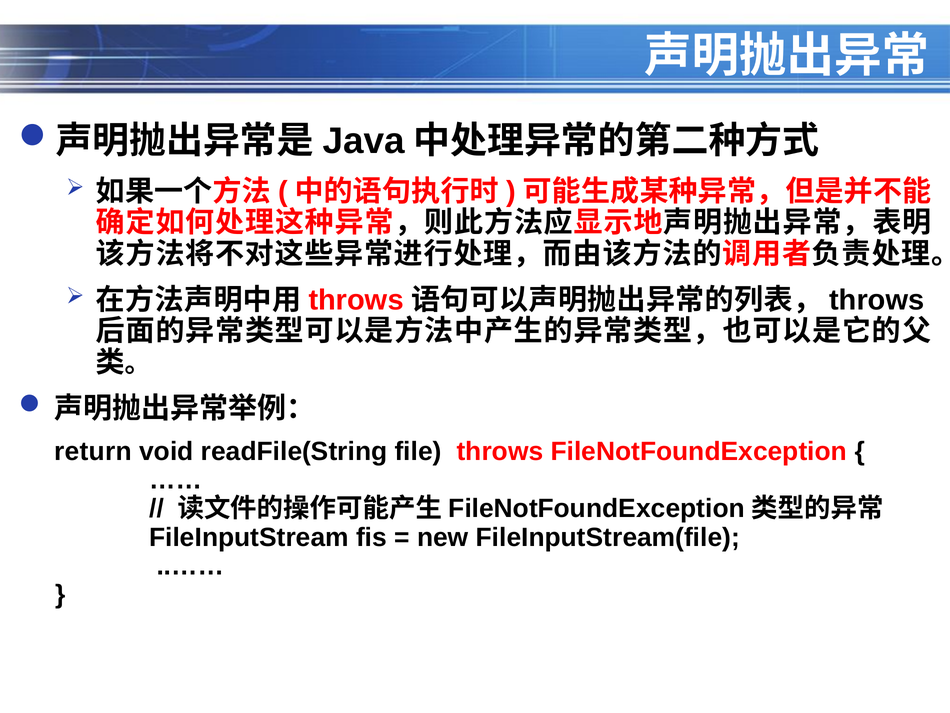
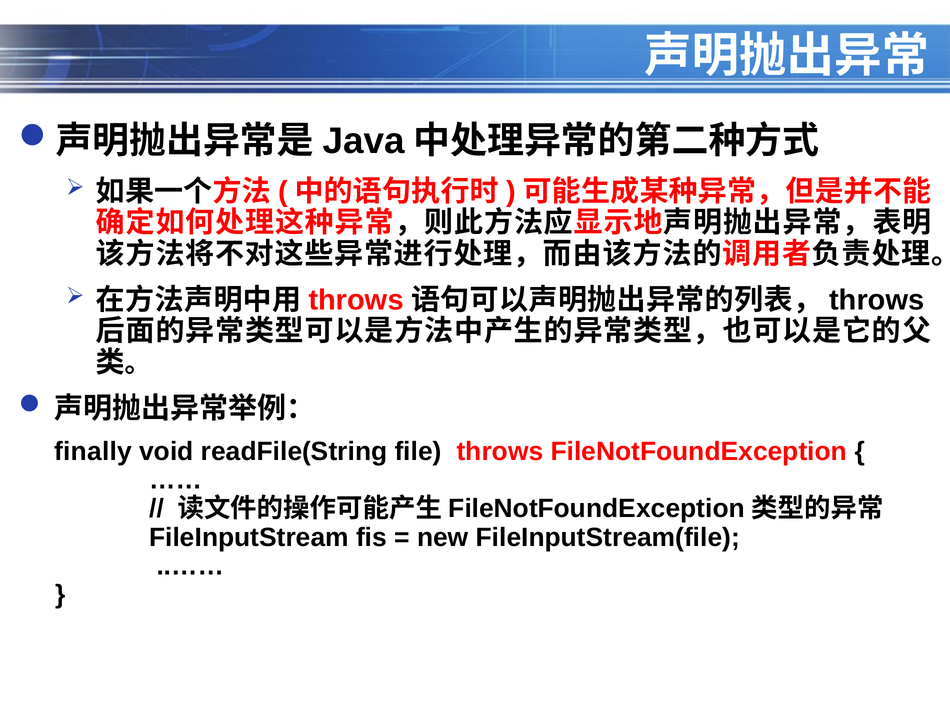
return: return -> finally (93, 451)
